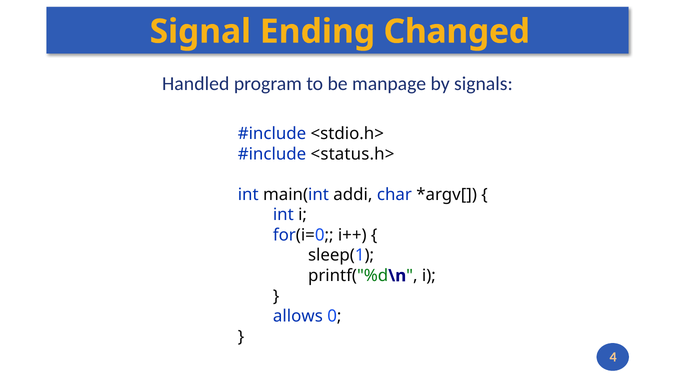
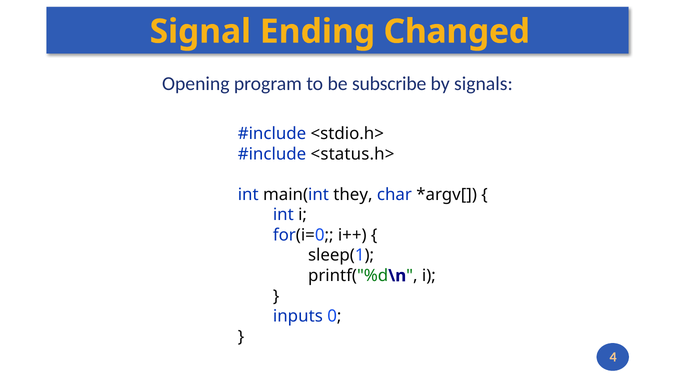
Handled: Handled -> Opening (196, 84)
manpage: manpage -> subscribe (389, 84)
addi: addi -> they (353, 194)
allows: allows -> inputs (298, 316)
